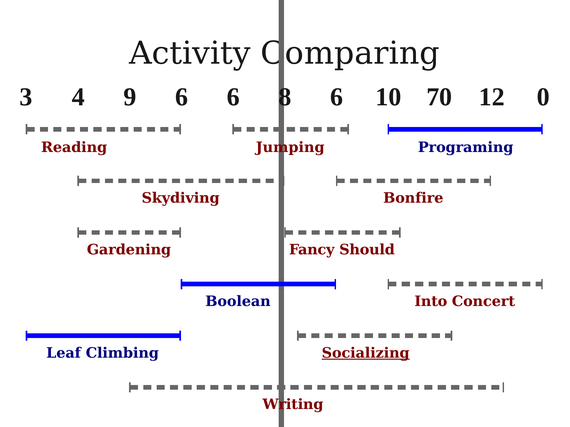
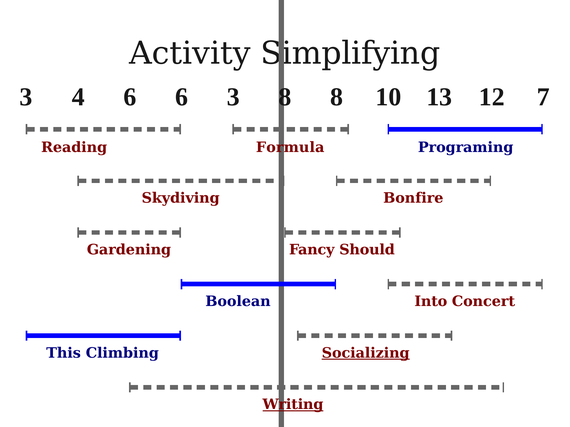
Comparing: Comparing -> Simplifying (350, 53)
4 9: 9 -> 6 (130, 97)
6 6: 6 -> 3 (233, 97)
8 6: 6 -> 8 (337, 97)
70: 70 -> 13 (439, 97)
0: 0 -> 7 (543, 97)
Jumping: Jumping -> Formula (290, 148)
Leaf: Leaf -> This (64, 353)
Writing underline: none -> present (293, 405)
